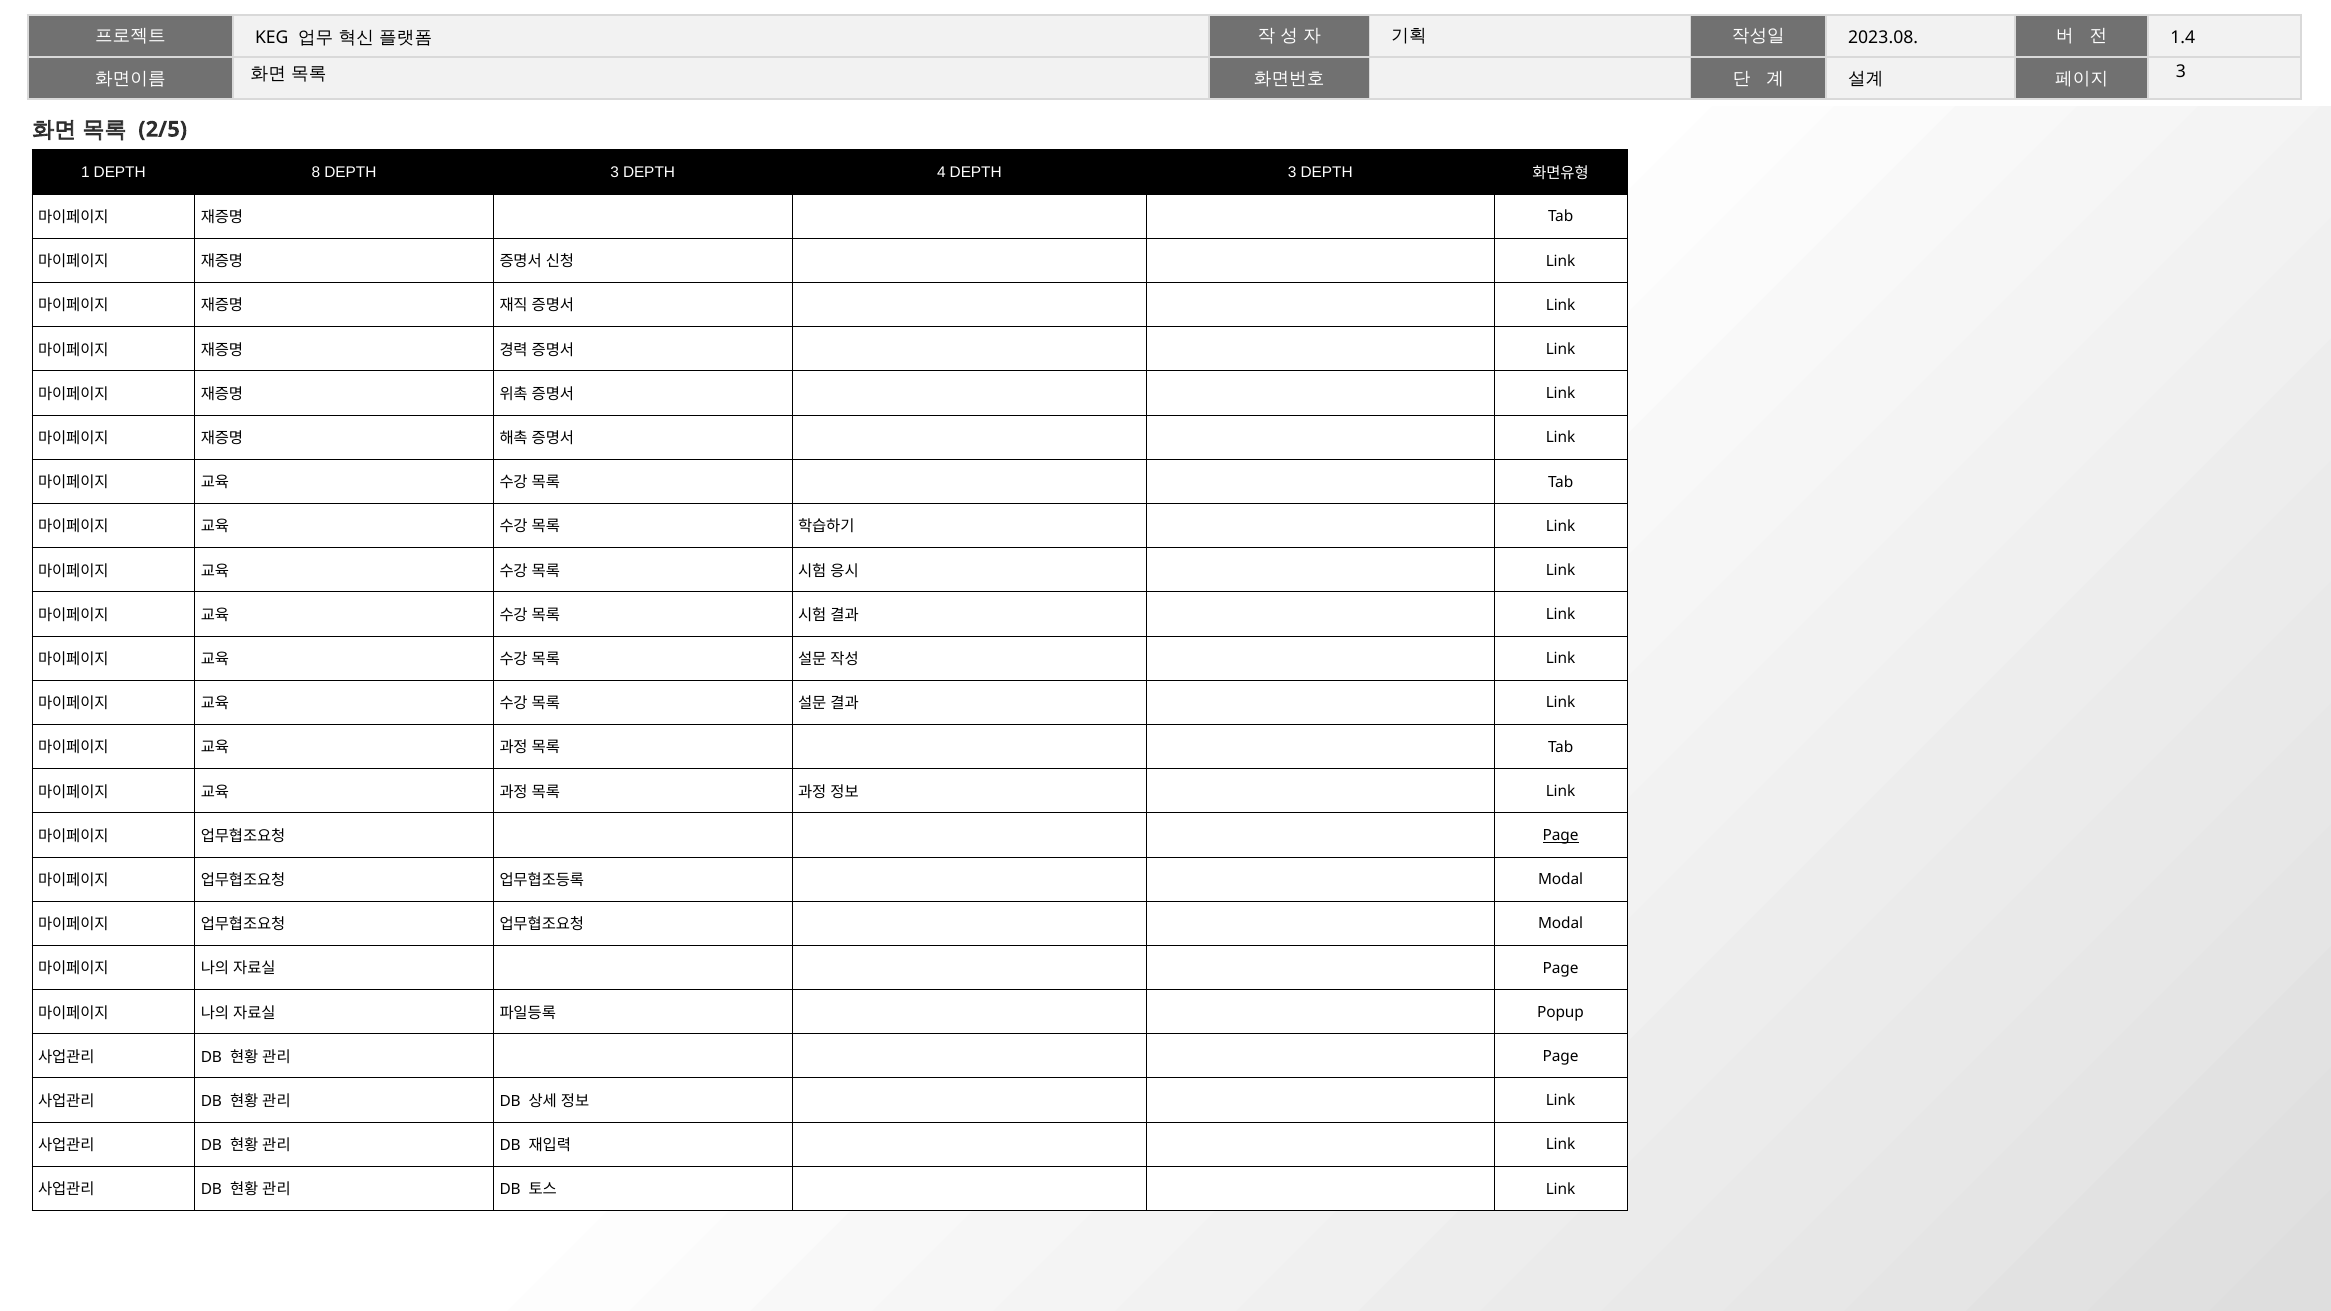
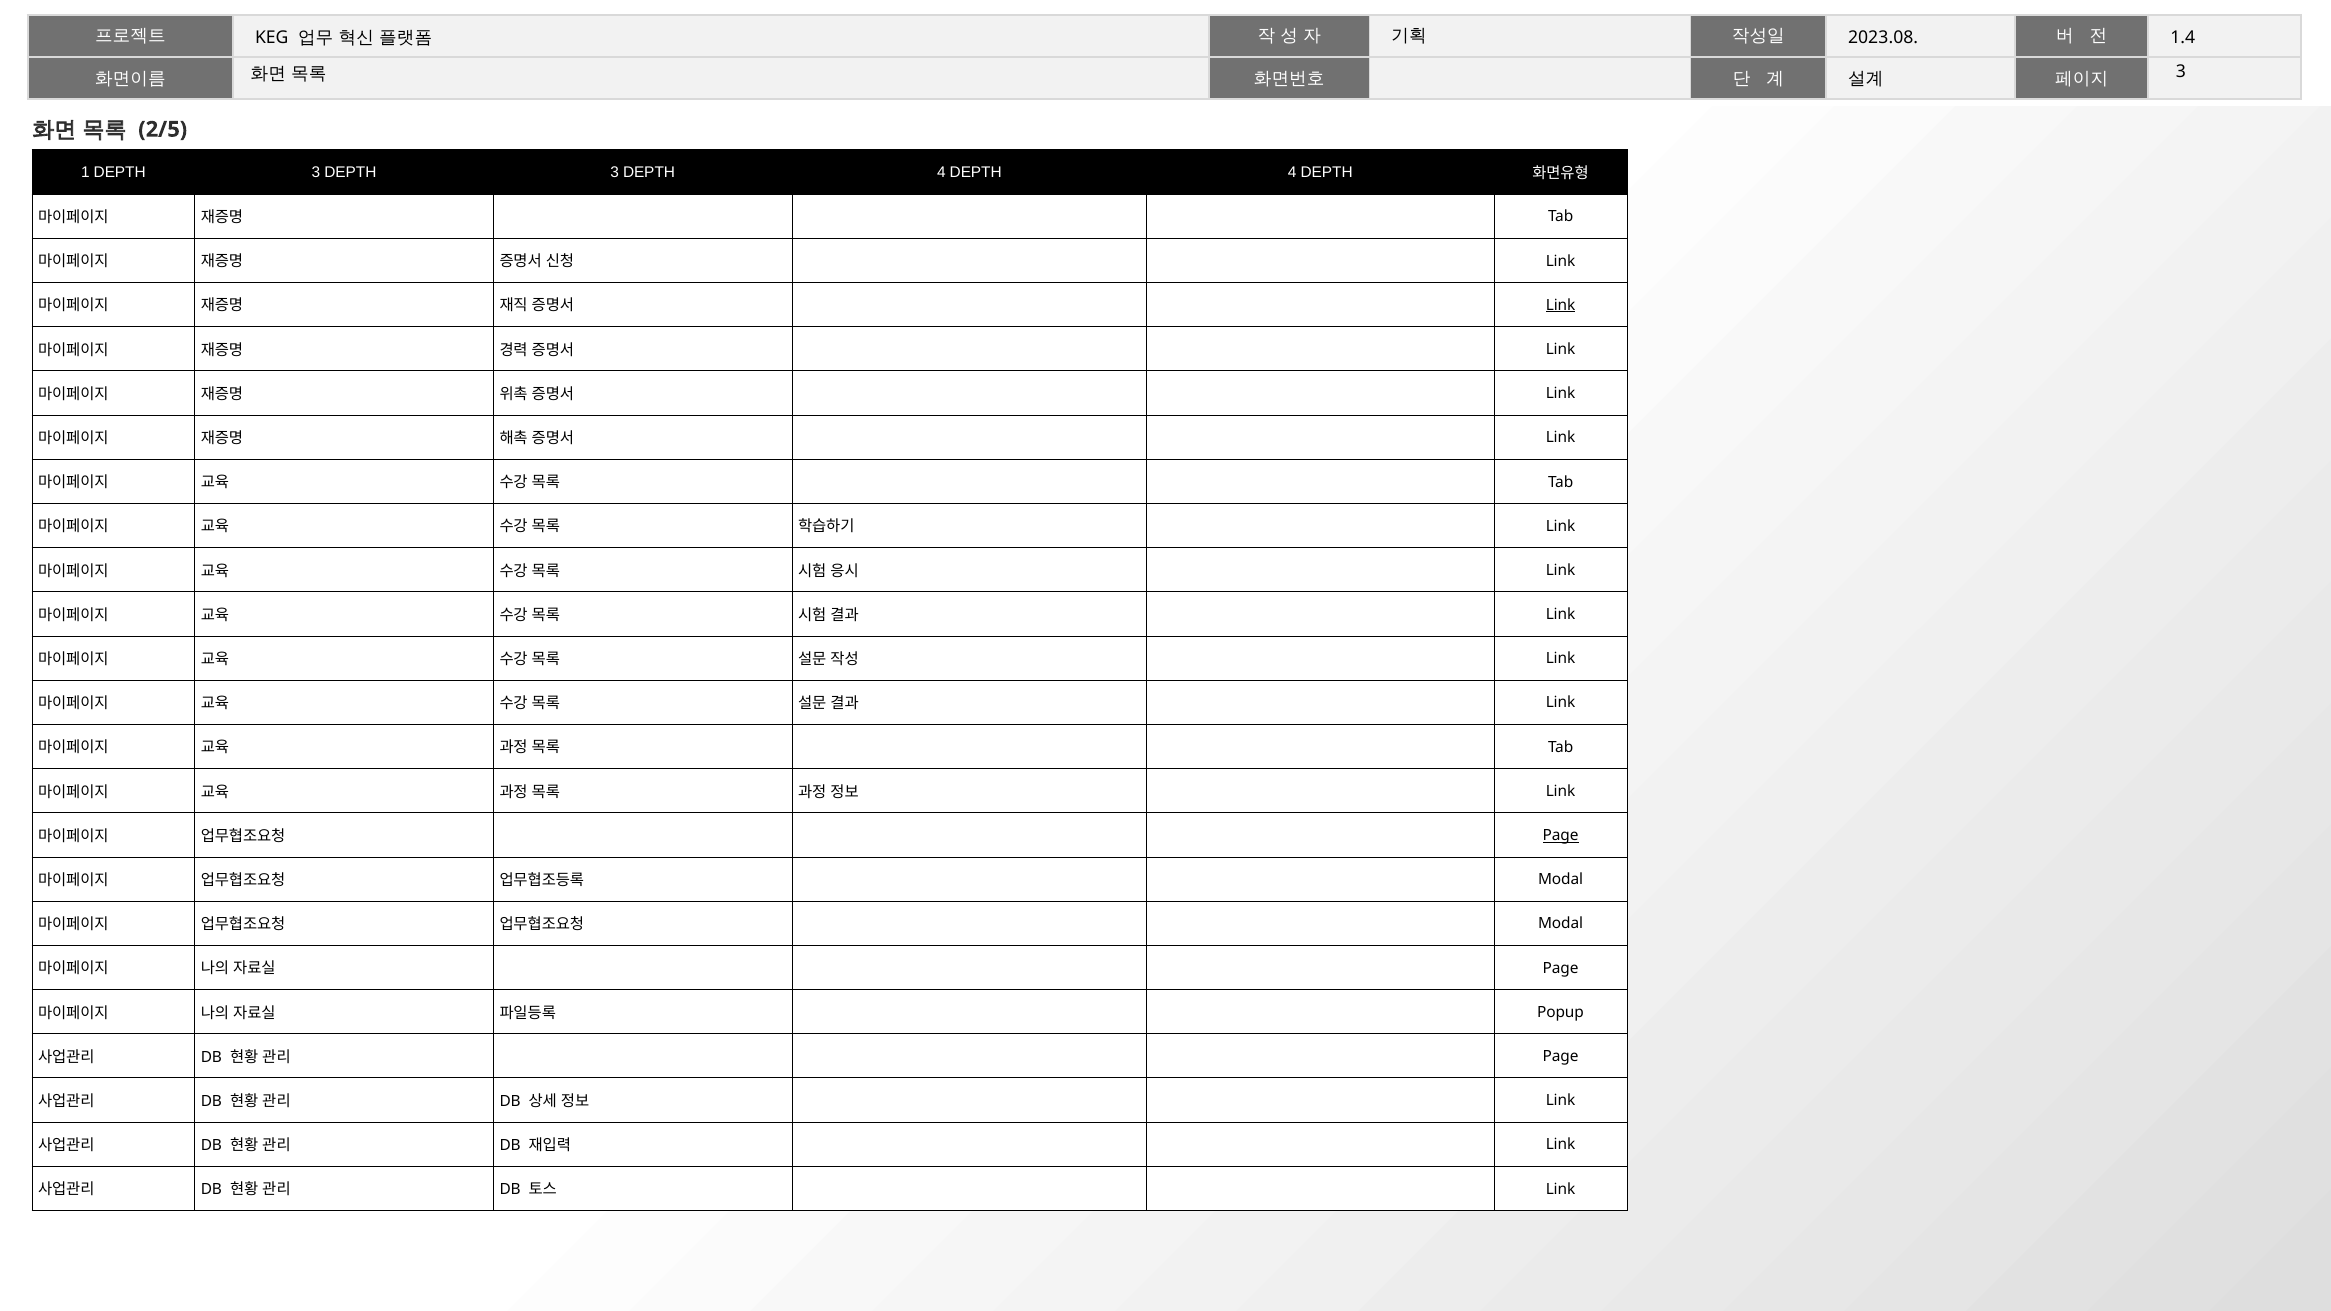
1 DEPTH 8: 8 -> 3 (316, 172)
4 DEPTH 3: 3 -> 4 (1292, 172)
Link underline: none -> present (1561, 305)
